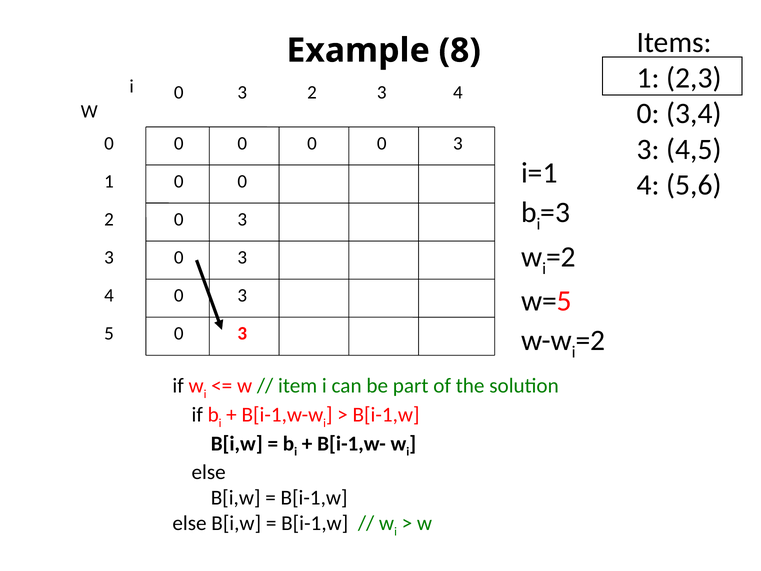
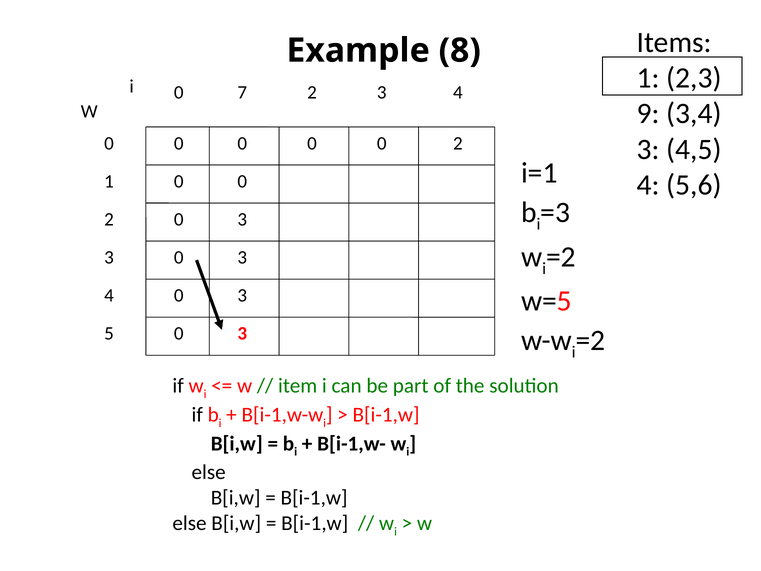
i 0 3: 3 -> 7 (242, 93)
0: 0 -> 9 (648, 114)
0 0 3: 3 -> 2 (458, 143)
